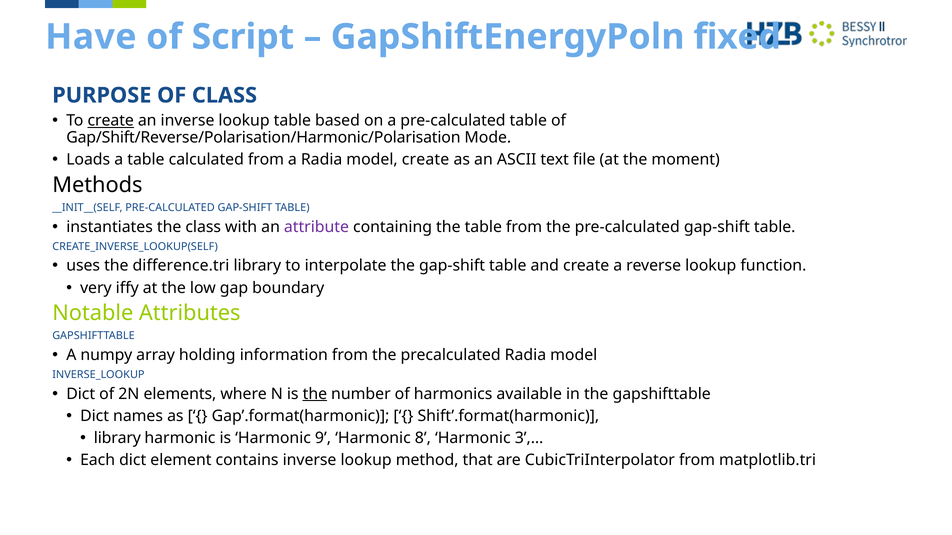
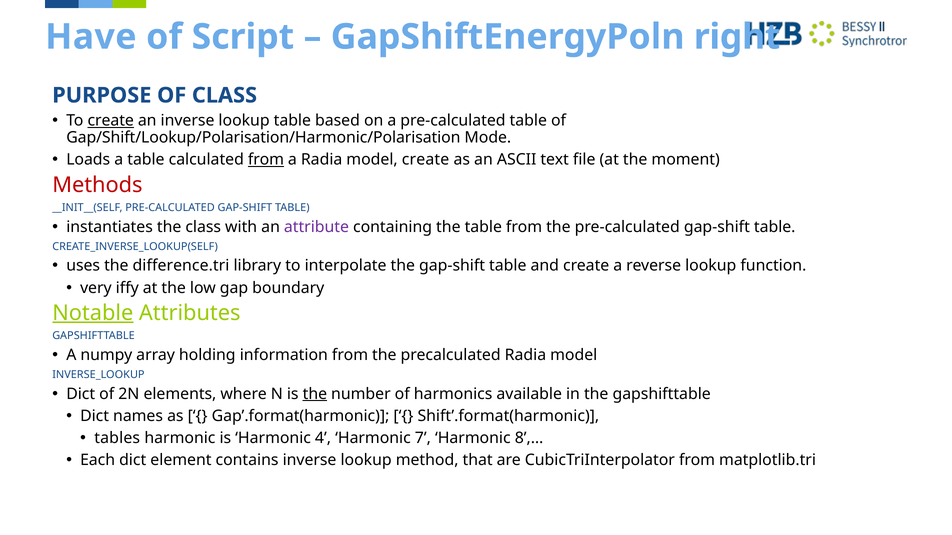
fixed: fixed -> right (737, 37)
Gap/Shift/Reverse/Polarisation/Harmonic/Polarisation: Gap/Shift/Reverse/Polarisation/Harmonic/Polarisation -> Gap/Shift/Lookup/Polarisation/Harmonic/Polarisation (263, 138)
from underline: none -> present (266, 160)
Methods colour: black -> red (97, 185)
Notable underline: none -> present (93, 313)
library: library -> tables (117, 438)
9: 9 -> 4 (323, 438)
8: 8 -> 7 (423, 438)
3’,…: 3’,… -> 8’,… (529, 438)
